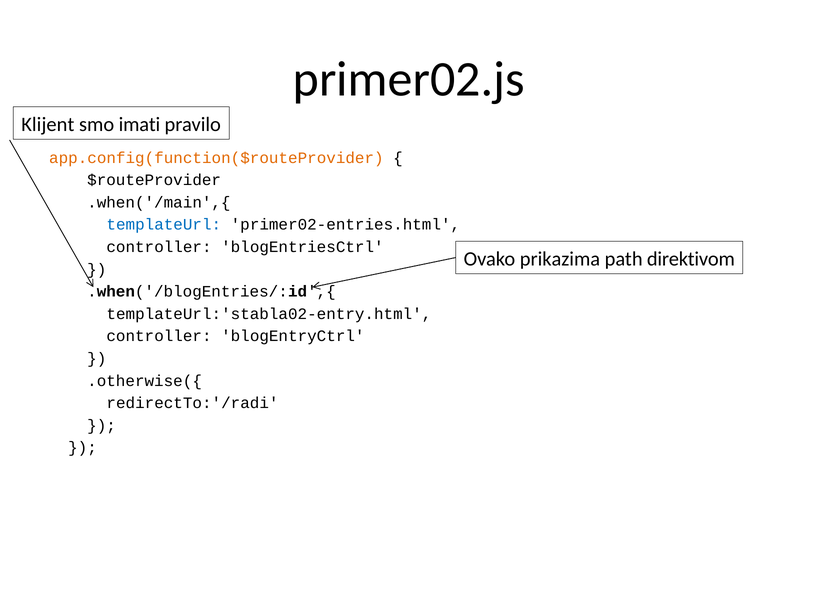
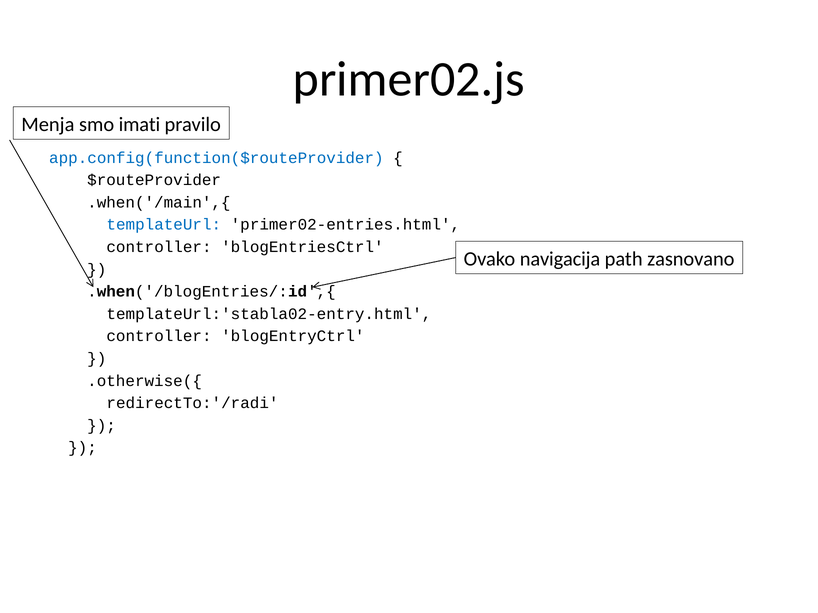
Klijent: Klijent -> Menja (48, 125)
app.config(function($routeProvider colour: orange -> blue (216, 158)
prikazima: prikazima -> navigacija (560, 259)
direktivom: direktivom -> zasnovano (691, 259)
